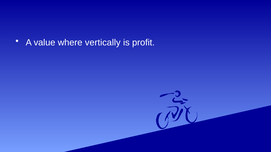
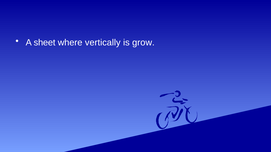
value: value -> sheet (45, 43)
profit: profit -> grow (143, 43)
